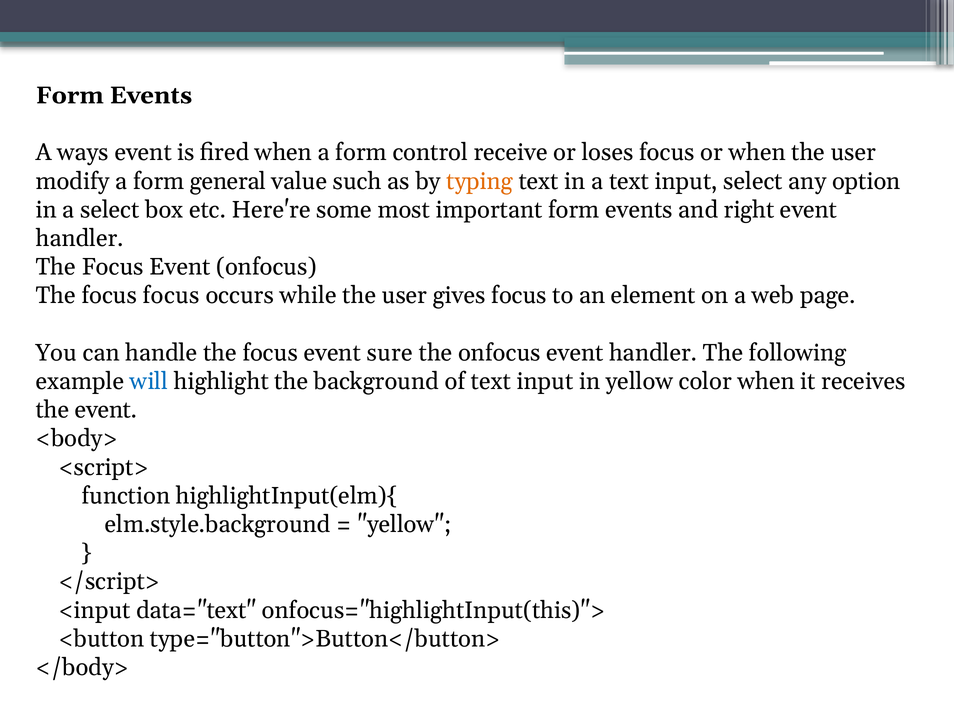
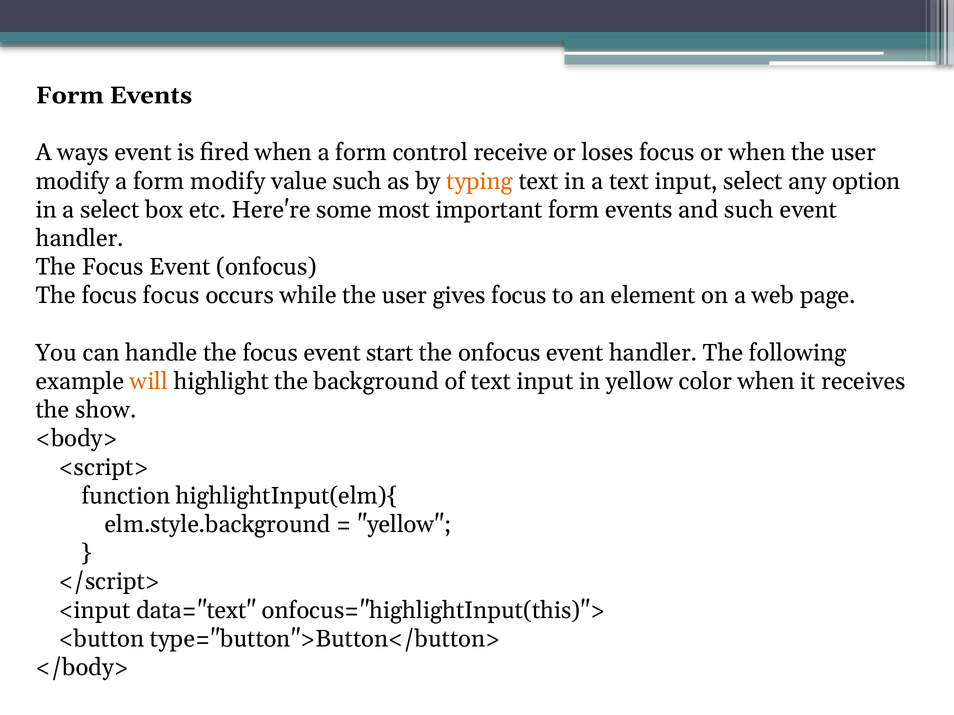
form general: general -> modify (228, 181)
and right: right -> such (749, 210)
sure: sure -> start (390, 353)
will colour: blue -> orange (149, 382)
the event: event -> show (106, 410)
